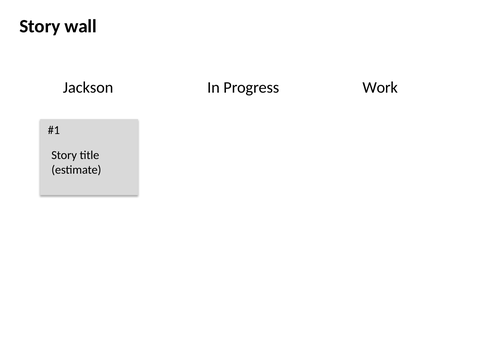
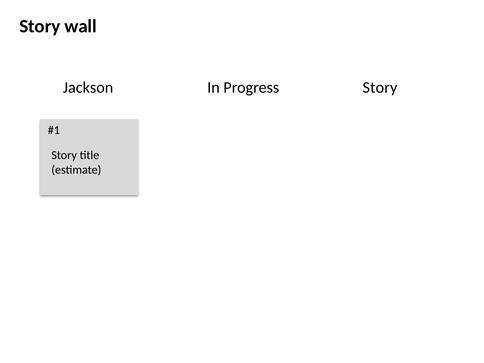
Progress Work: Work -> Story (380, 87)
